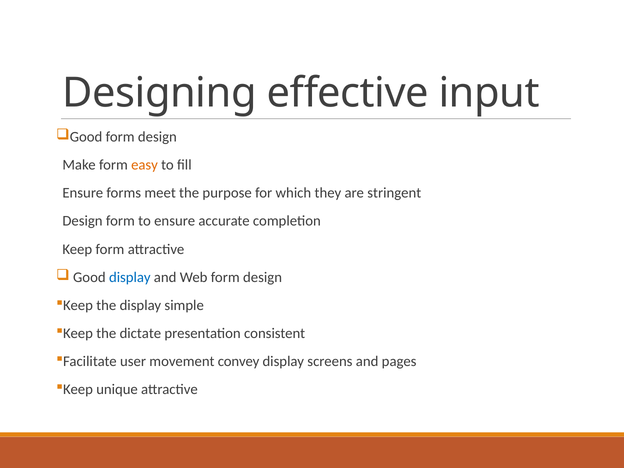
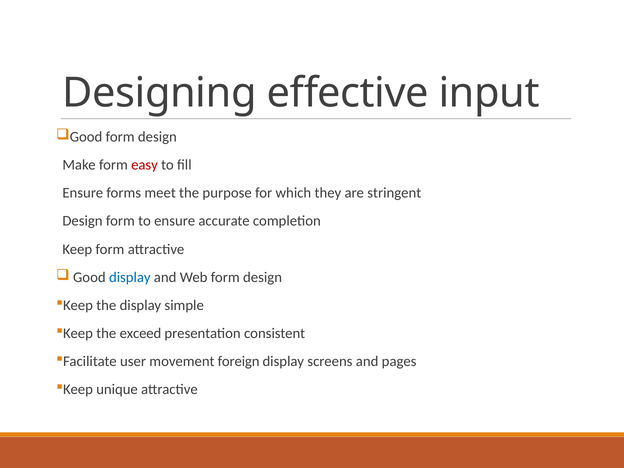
easy colour: orange -> red (145, 165)
dictate: dictate -> exceed (140, 333)
convey: convey -> foreign (239, 361)
